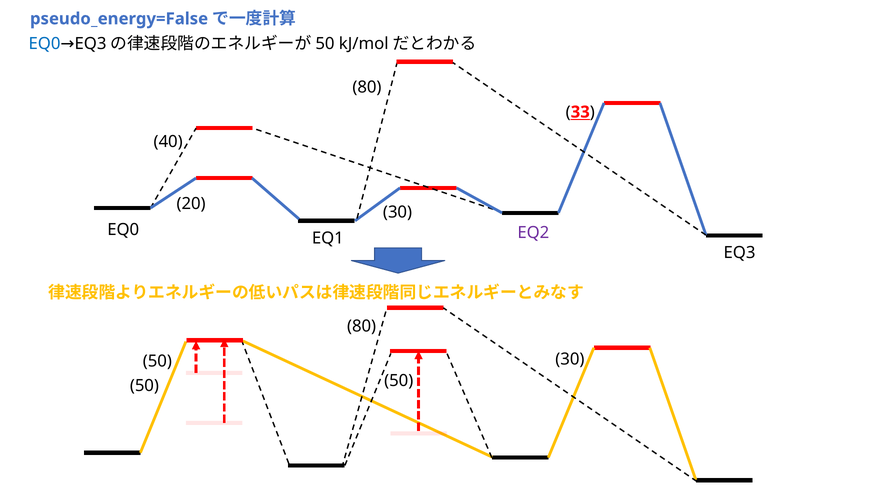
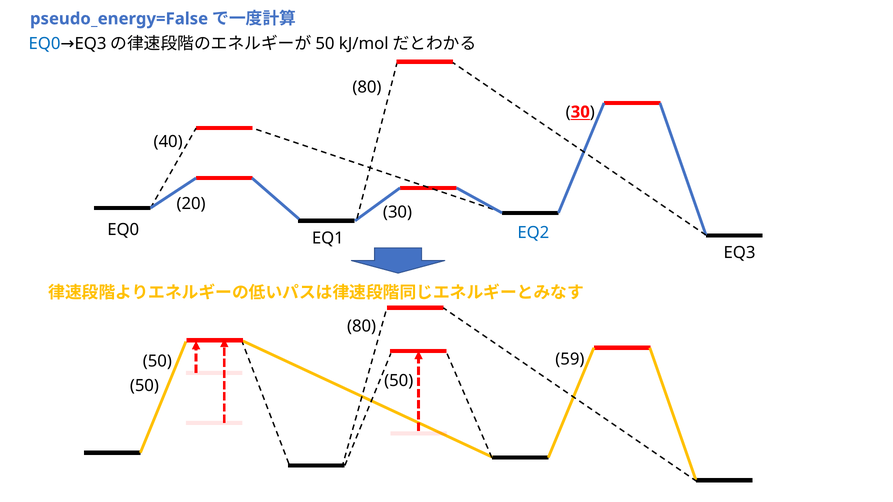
33: 33 -> 30 (580, 112)
EQ2 colour: purple -> blue (533, 233)
50 30: 30 -> 59 (570, 360)
